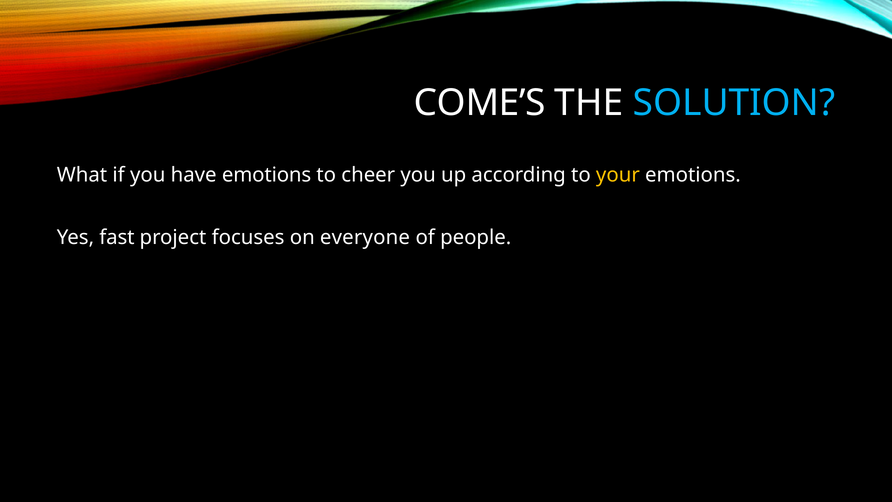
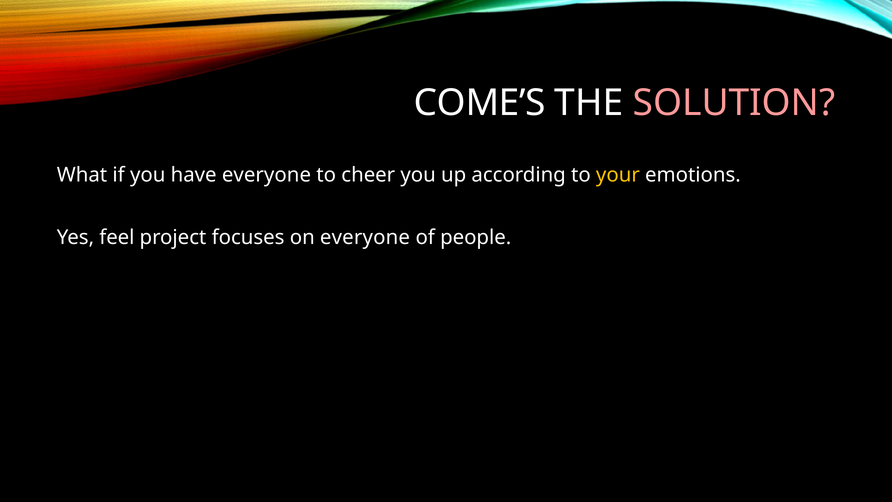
SOLUTION colour: light blue -> pink (734, 103)
have emotions: emotions -> everyone (266, 175)
fast: fast -> feel (117, 238)
